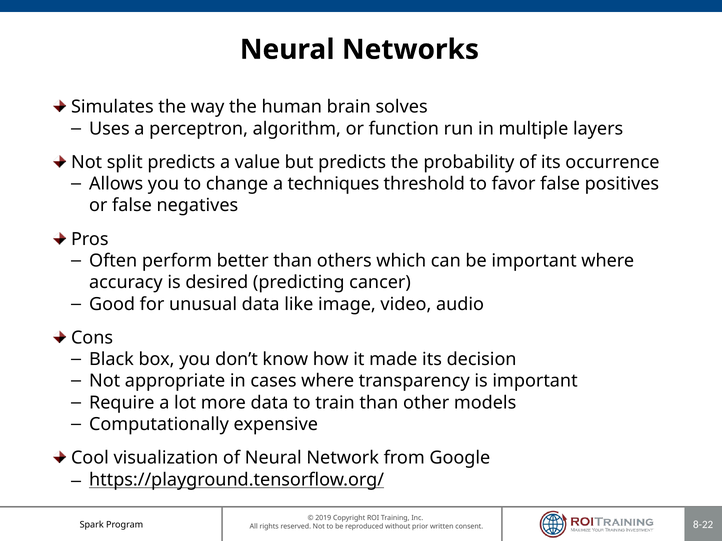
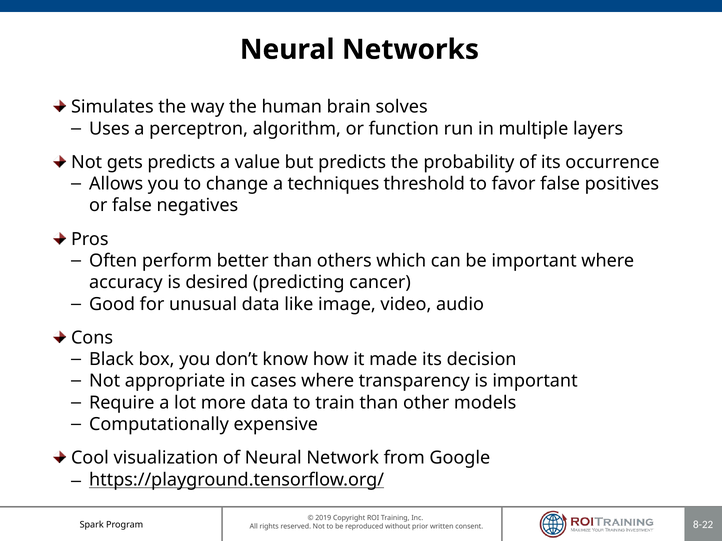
split: split -> gets (125, 162)
